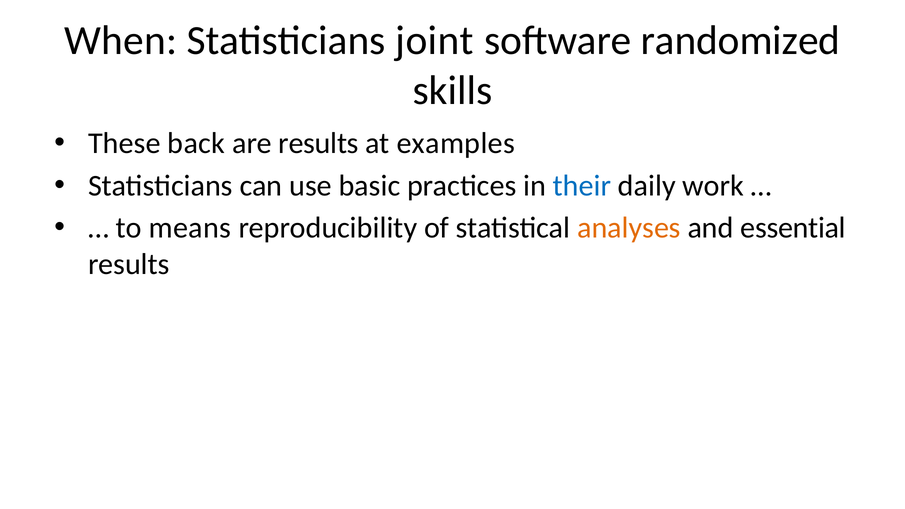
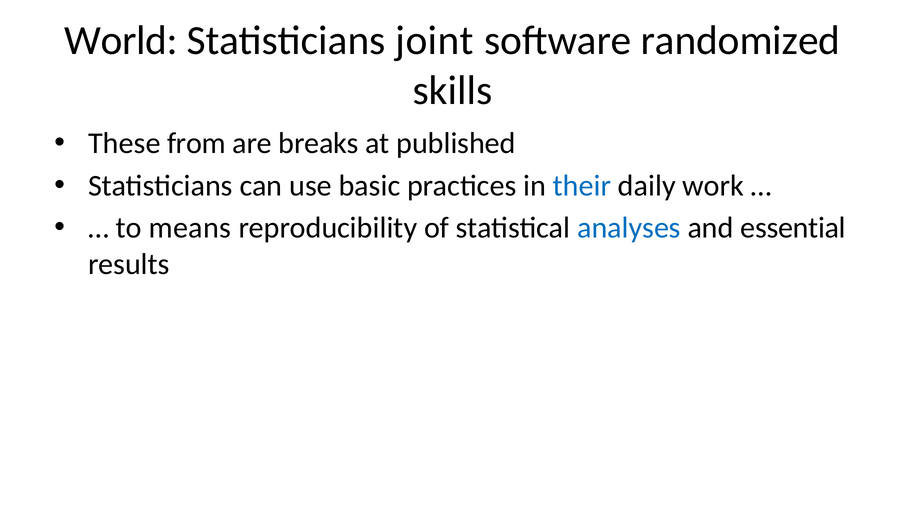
When: When -> World (121, 41)
back: back -> from (196, 144)
are results: results -> breaks (318, 144)
examples: examples -> published (456, 144)
analyses colour: orange -> blue (629, 228)
